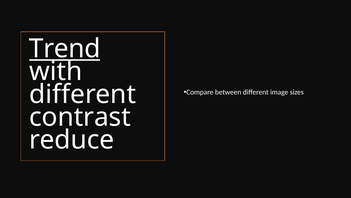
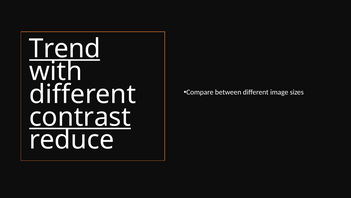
contrast underline: none -> present (80, 117)
